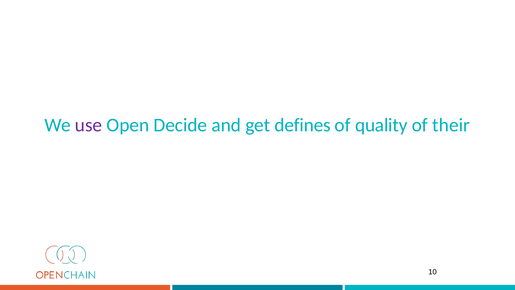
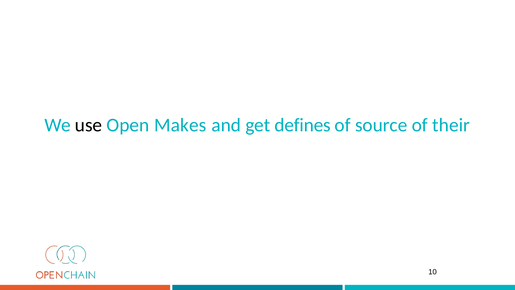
use colour: purple -> black (89, 125)
Decide: Decide -> Makes (180, 125)
quality: quality -> source (381, 125)
